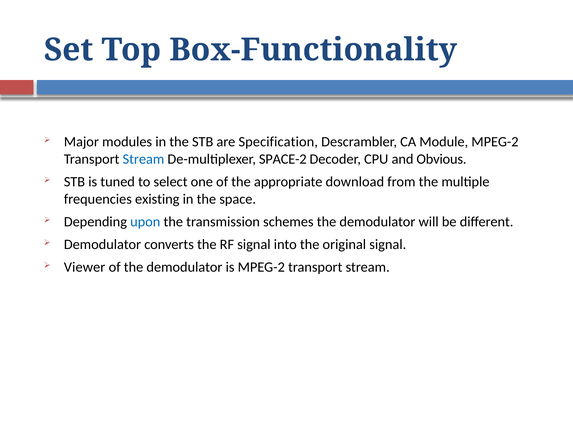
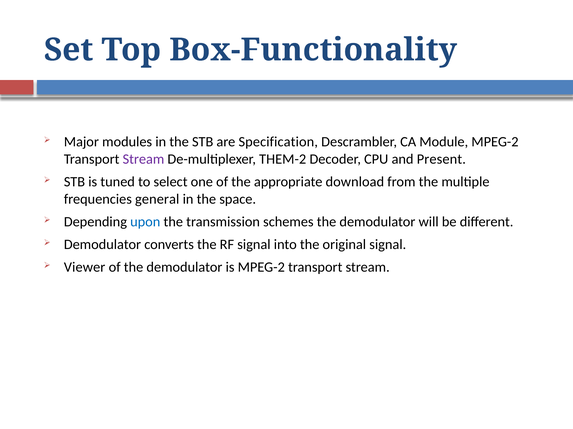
Stream colour: blue -> purple (143, 159)
SPACE-2: SPACE-2 -> THEM-2 (283, 159)
Obvious: Obvious -> Present (441, 159)
existing: existing -> general (157, 199)
